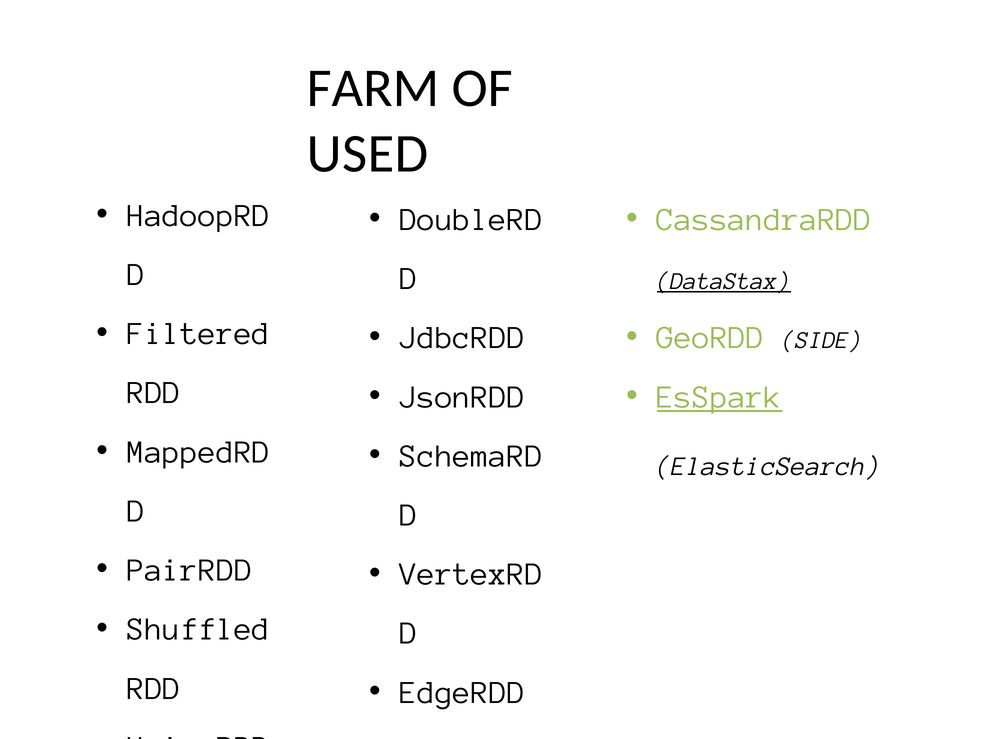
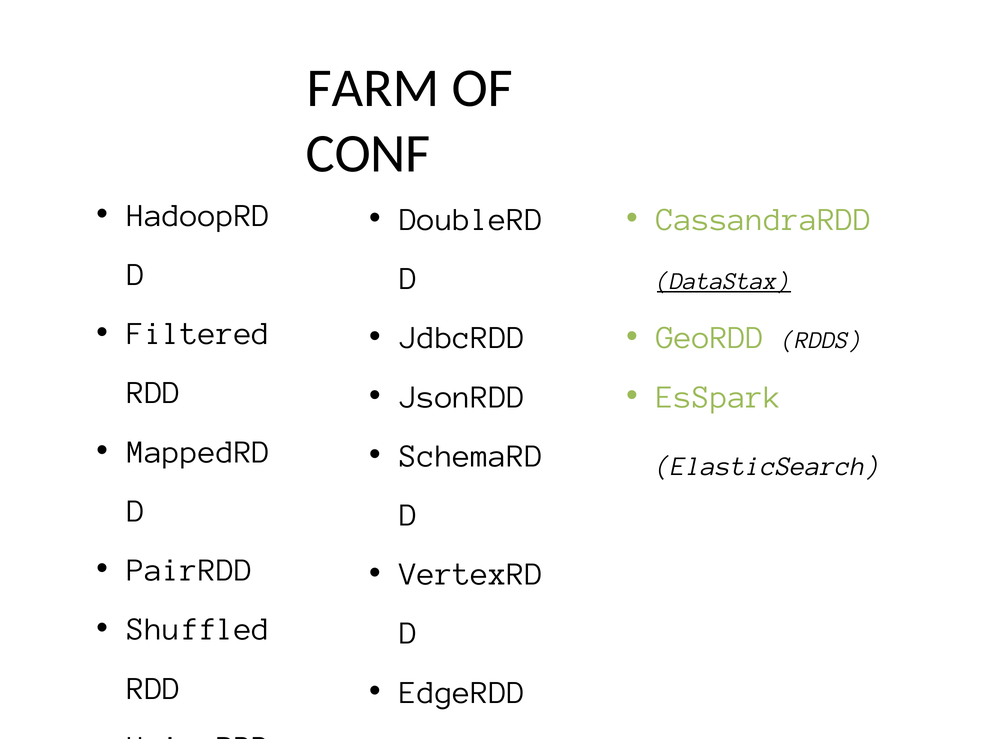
USED: USED -> CONF (368, 154)
SIDE: SIDE -> RDDS (823, 340)
EsSpark underline: present -> none (720, 397)
